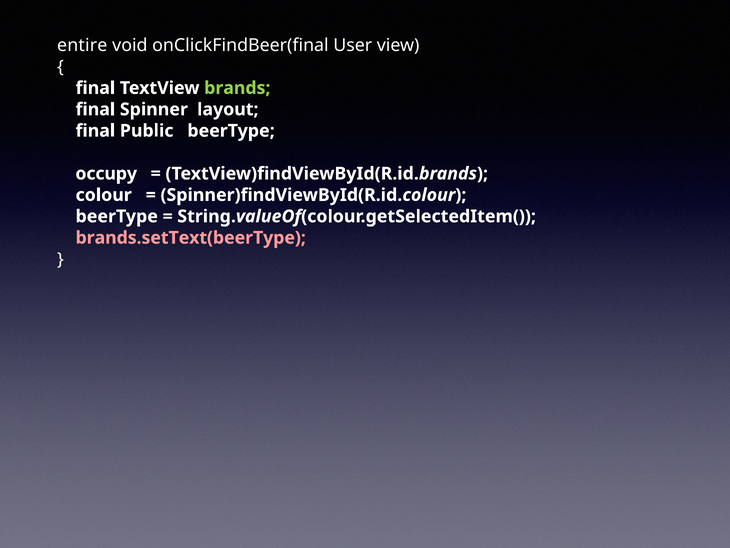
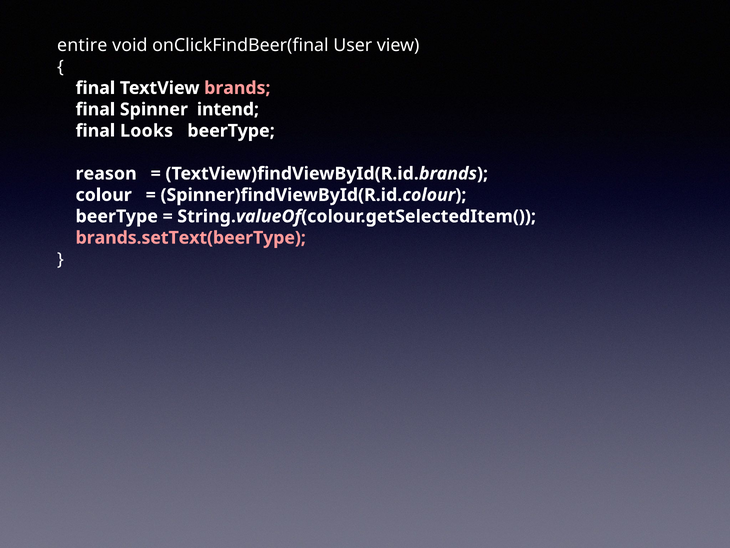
brands colour: light green -> pink (237, 88)
layout: layout -> intend (228, 109)
Public: Public -> Looks (147, 131)
occupy: occupy -> reason (106, 173)
